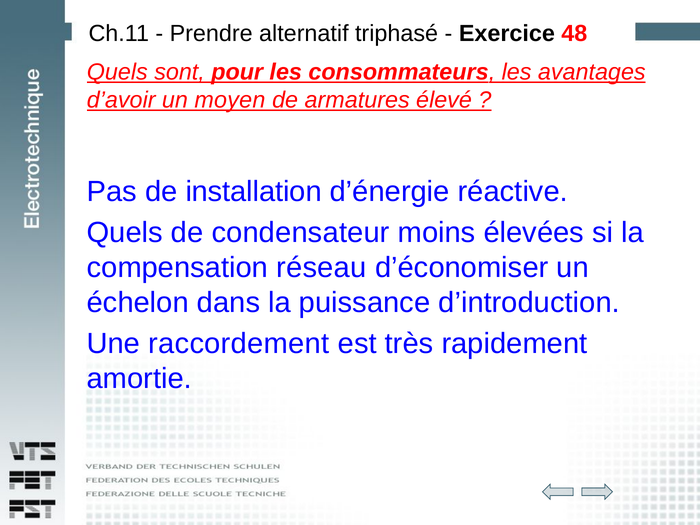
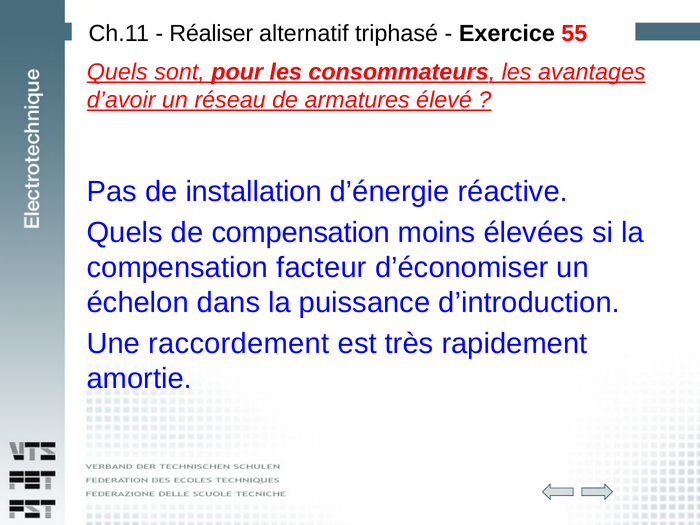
Prendre: Prendre -> Réaliser (211, 33)
48: 48 -> 55 (574, 33)
moyen: moyen -> réseau (230, 100)
de condensateur: condensateur -> compensation (301, 233)
réseau: réseau -> facteur (321, 268)
